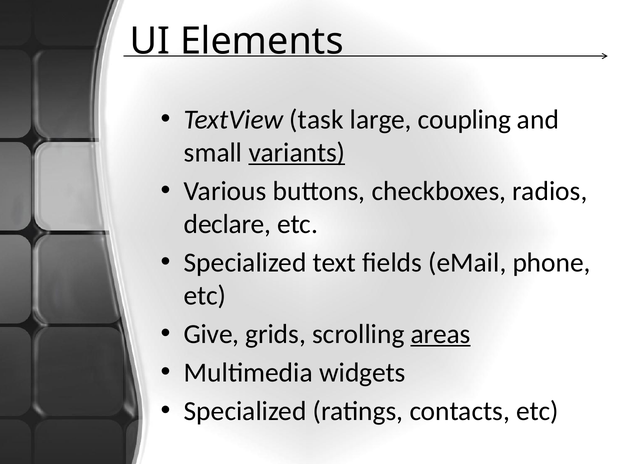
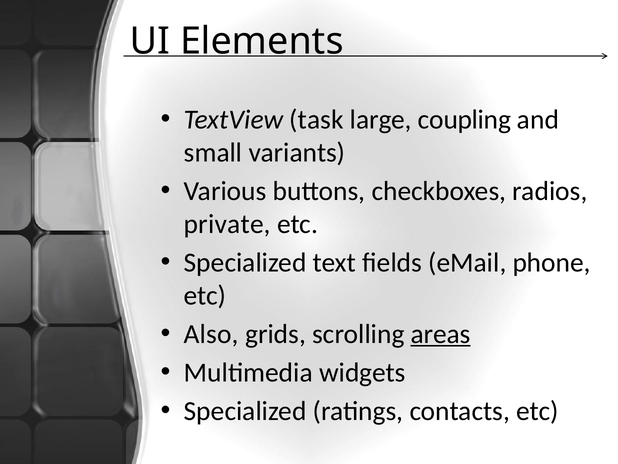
variants underline: present -> none (297, 152)
declare: declare -> private (227, 224)
Give: Give -> Also (211, 334)
